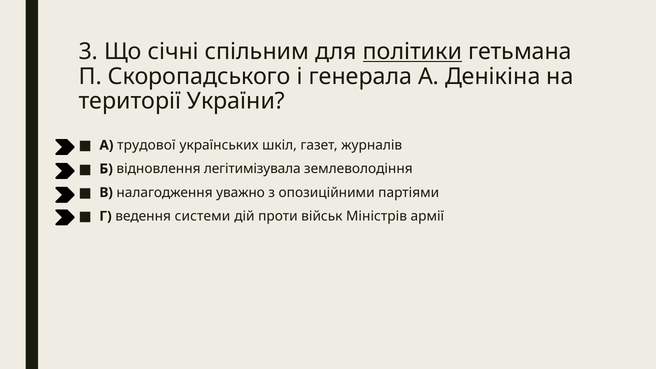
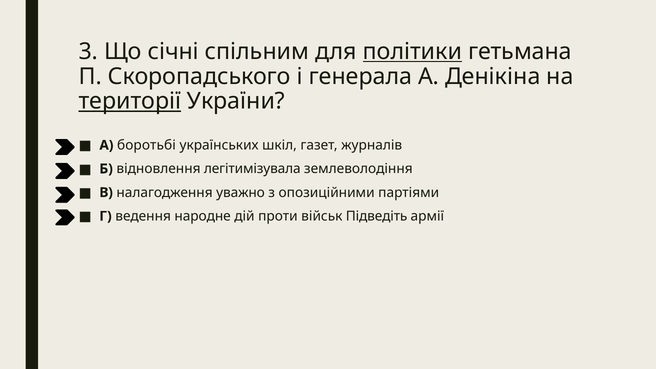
території underline: none -> present (130, 101)
трудової: трудової -> боротьбі (146, 145)
системи: системи -> народне (203, 216)
Міністрів: Міністрів -> Підведіть (377, 216)
